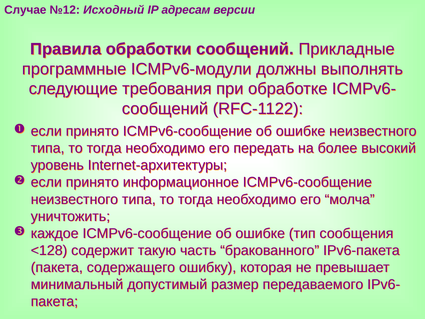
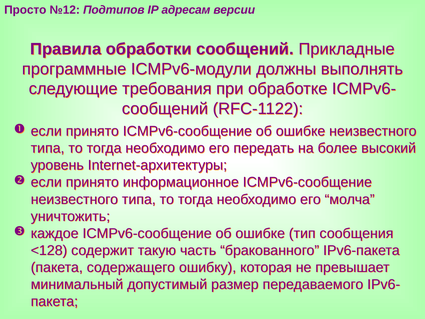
Случае: Случае -> Просто (25, 10)
Исходный: Исходный -> Подтипов (114, 10)
